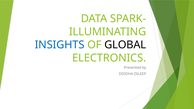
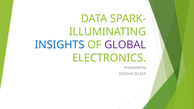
GLOBAL colour: black -> purple (125, 45)
